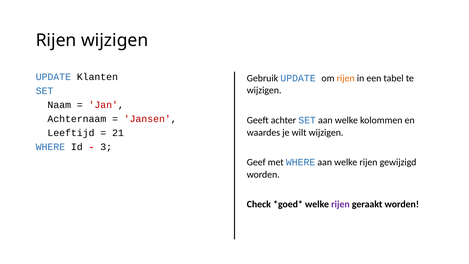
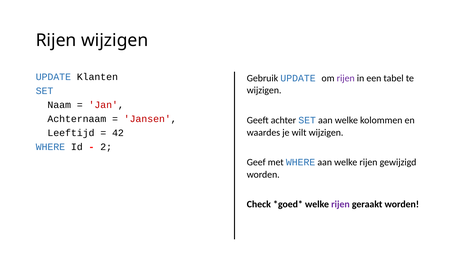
rijen colour: orange -> purple (346, 78)
21: 21 -> 42 (118, 133)
3: 3 -> 2 (106, 147)
